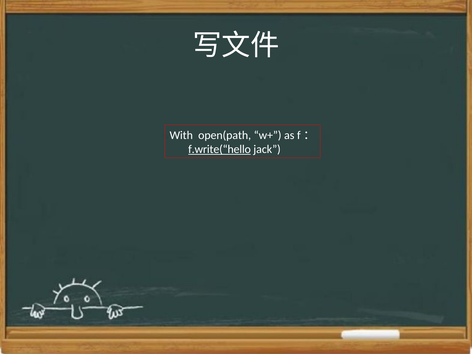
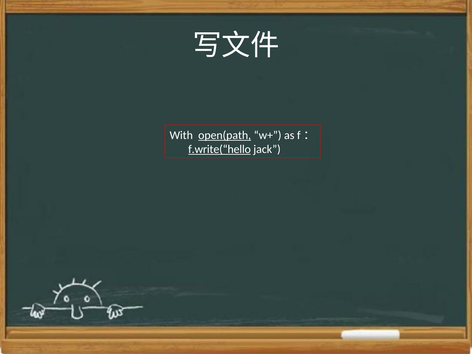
open(path underline: none -> present (225, 135)
